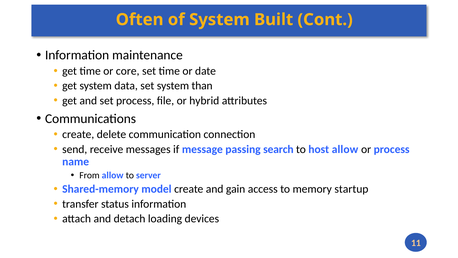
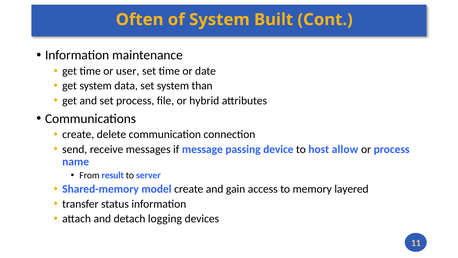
core: core -> user (128, 71)
search: search -> device (278, 149)
From allow: allow -> result (113, 175)
startup: startup -> layered (352, 189)
loading: loading -> logging (165, 218)
